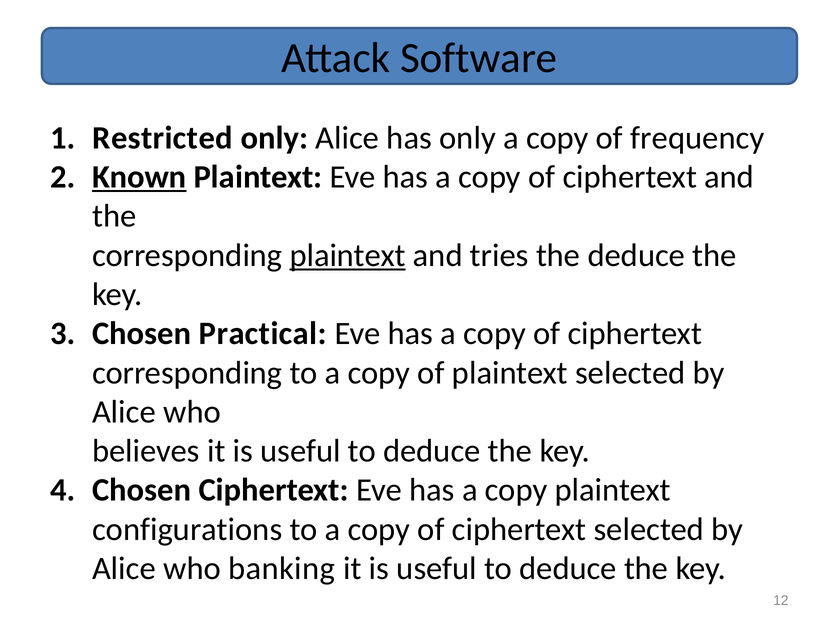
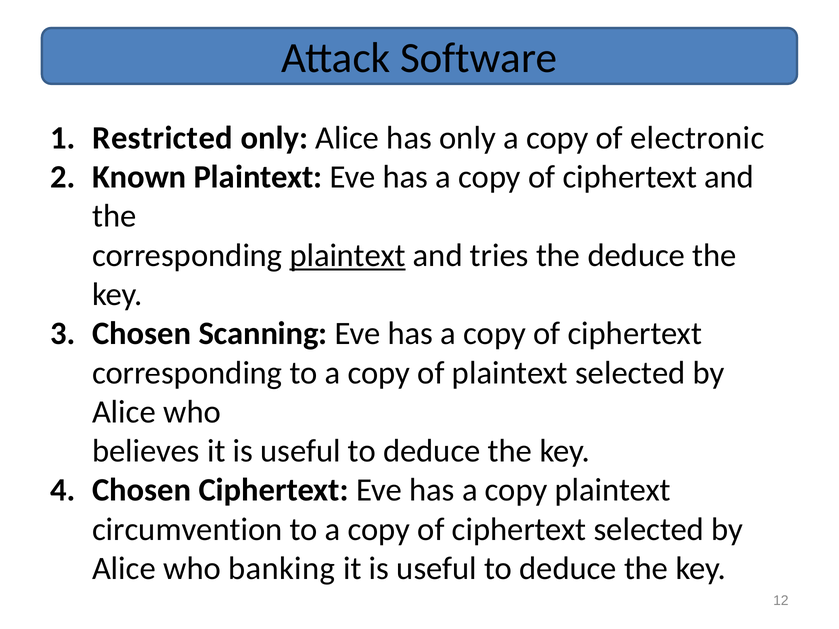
frequency: frequency -> electronic (697, 138)
Known underline: present -> none (139, 177)
Practical: Practical -> Scanning (263, 334)
configurations: configurations -> circumvention (187, 530)
